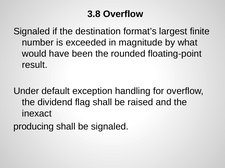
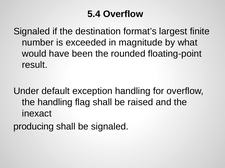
3.8: 3.8 -> 5.4 (94, 14)
the dividend: dividend -> handling (55, 103)
